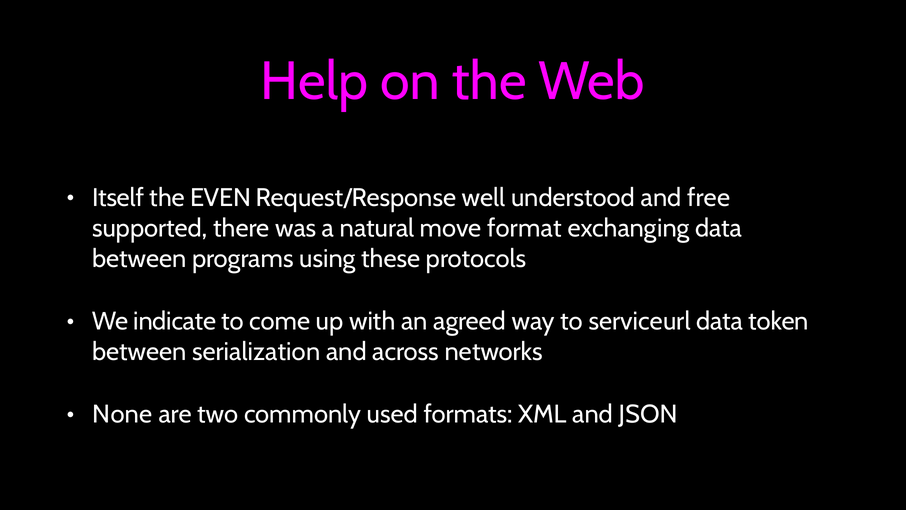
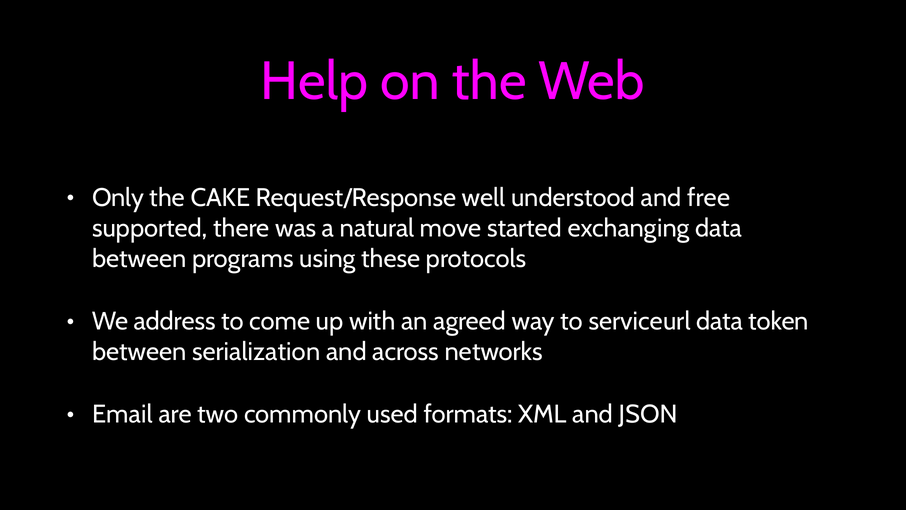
Itself: Itself -> Only (118, 197)
EVEN: EVEN -> CAKE (220, 197)
format: format -> started (525, 228)
indicate: indicate -> address (175, 321)
None: None -> Email (122, 414)
